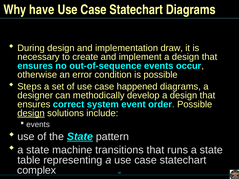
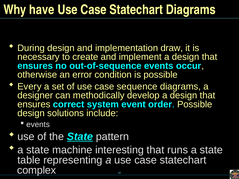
Steps: Steps -> Every (29, 87)
happened: happened -> sequence (137, 87)
design underline: present -> none (31, 113)
transitions: transitions -> interesting (120, 150)
